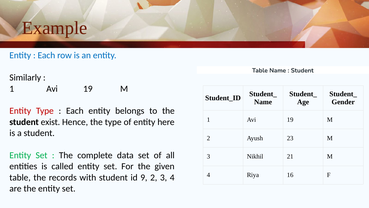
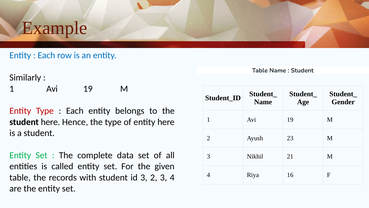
student exist: exist -> here (50, 122)
id 9: 9 -> 3 (144, 177)
